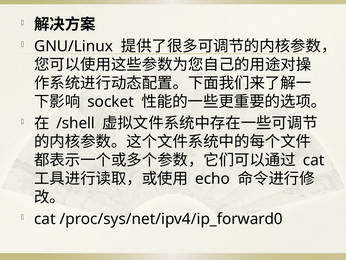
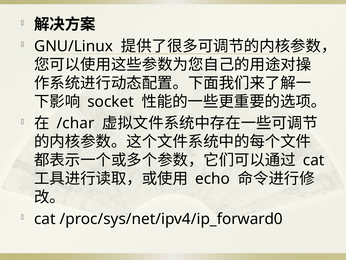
/shell: /shell -> /char (75, 123)
